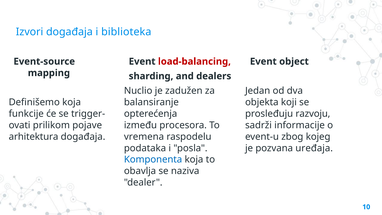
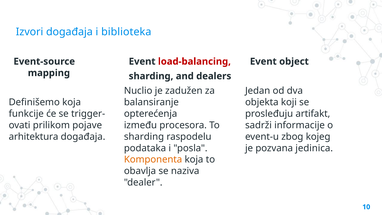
razvoju: razvoju -> artifakt (313, 114)
vremena: vremena -> sharding (144, 137)
uređaja: uređaja -> jedinica (314, 148)
Komponenta colour: blue -> orange (153, 159)
